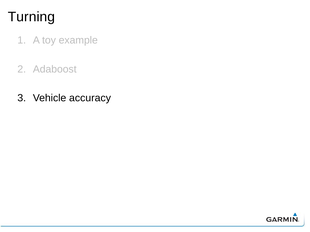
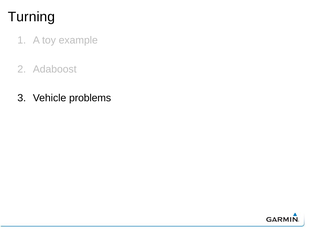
accuracy: accuracy -> problems (90, 98)
